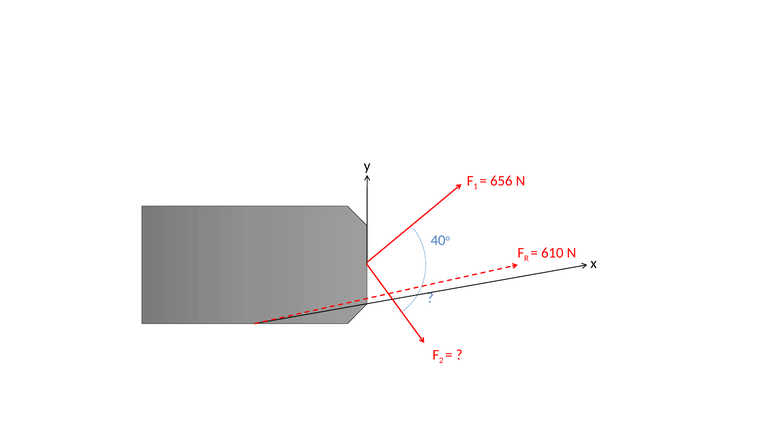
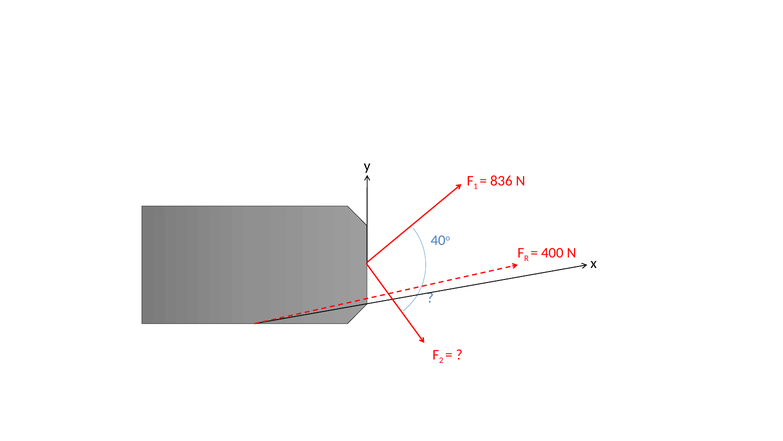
656: 656 -> 836 (501, 181)
610: 610 -> 400 (552, 253)
